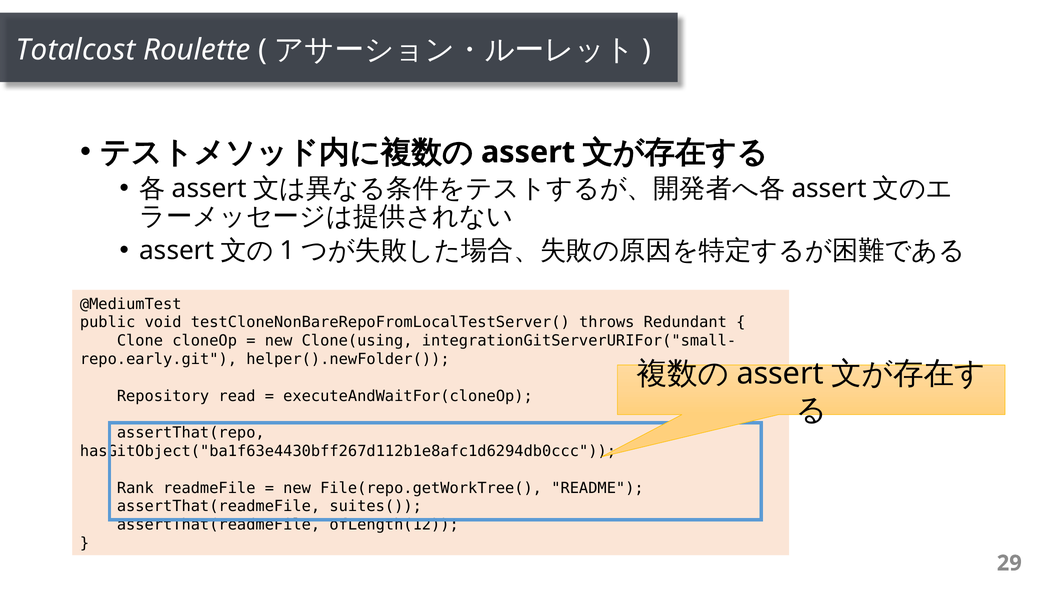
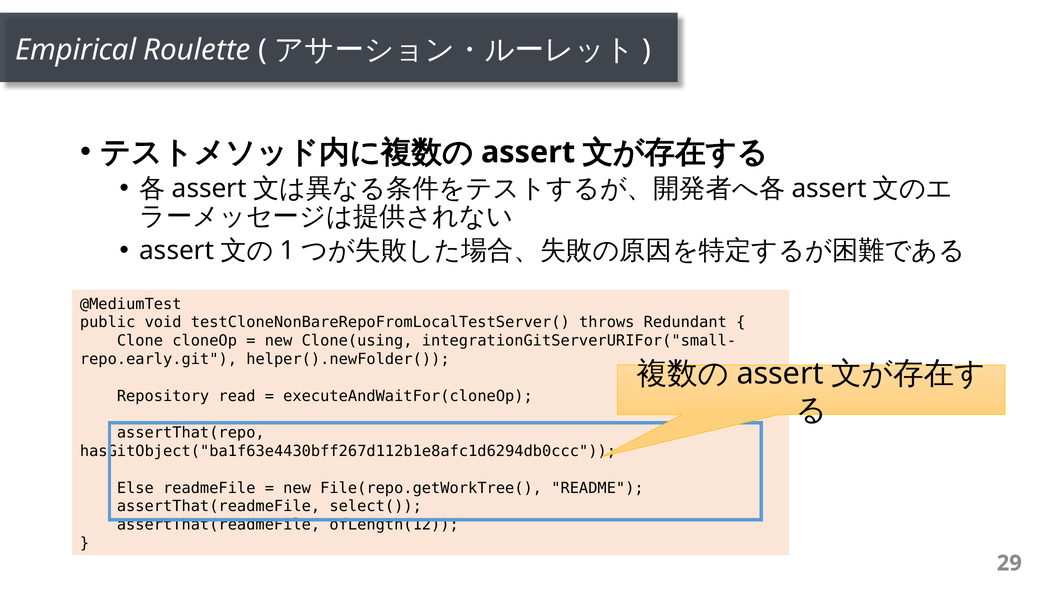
Totalcost: Totalcost -> Empirical (76, 50)
Rank: Rank -> Else (135, 488)
suites(: suites( -> select( (376, 507)
